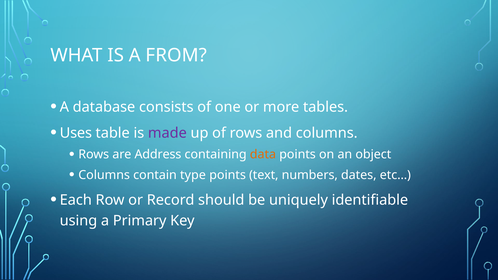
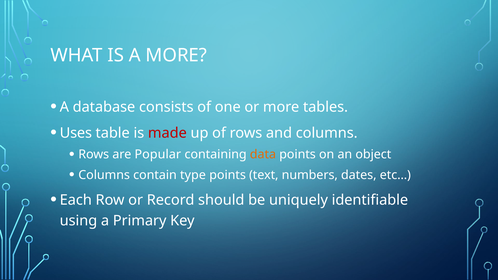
A FROM: FROM -> MORE (176, 55)
made colour: purple -> red (167, 133)
Address: Address -> Popular (158, 155)
